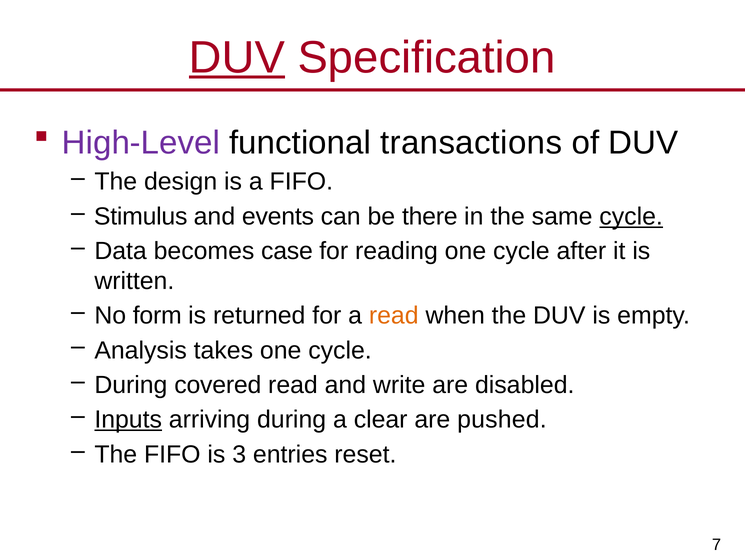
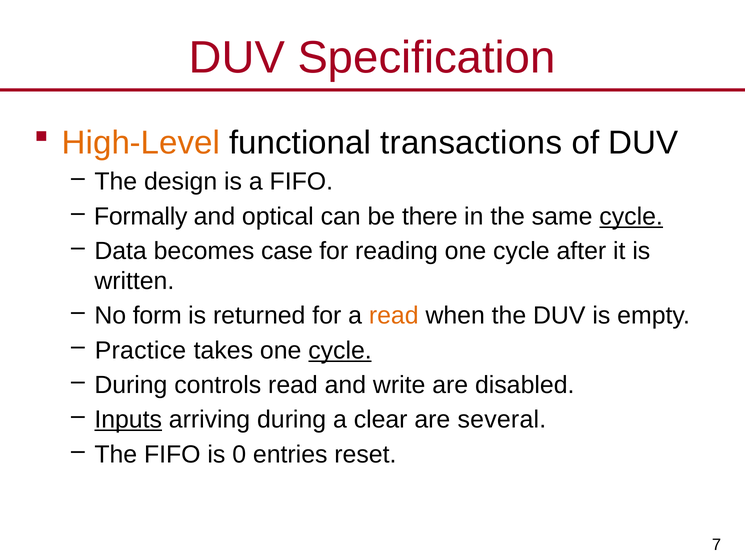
DUV underline: present -> none (237, 58)
High-Level colour: purple -> orange (141, 143)
Stimulus: Stimulus -> Formally (141, 217)
events: events -> optical (278, 217)
Analysis: Analysis -> Practice (140, 351)
cycle underline: none -> present (340, 351)
covered: covered -> controls (218, 386)
pushed: pushed -> several (502, 420)
3: 3 -> 0 (239, 455)
